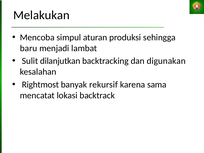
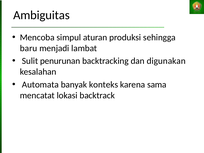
Melakukan: Melakukan -> Ambiguitas (41, 15)
dilanjutkan: dilanjutkan -> penurunan (60, 61)
Rightmost: Rightmost -> Automata (40, 85)
rekursif: rekursif -> konteks (104, 85)
